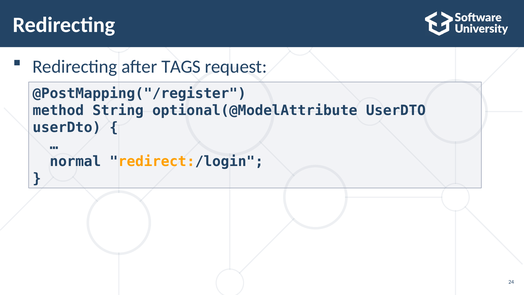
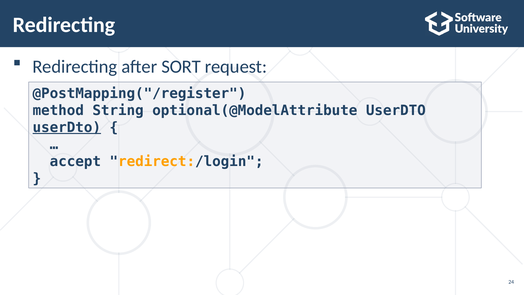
TAGS: TAGS -> SORT (181, 66)
userDto underline: none -> present (67, 127)
normal: normal -> accept (75, 161)
